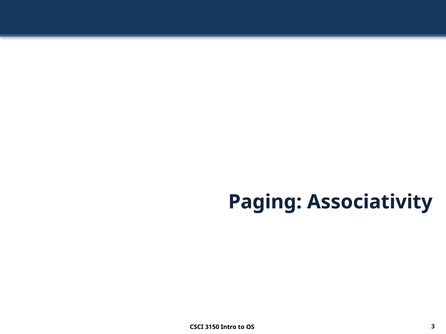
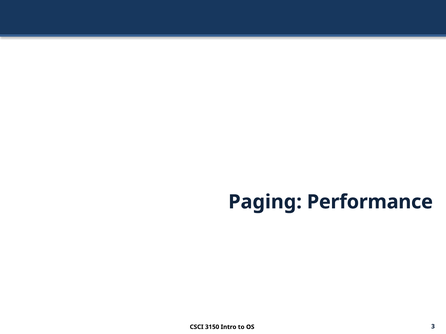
Associativity: Associativity -> Performance (370, 202)
